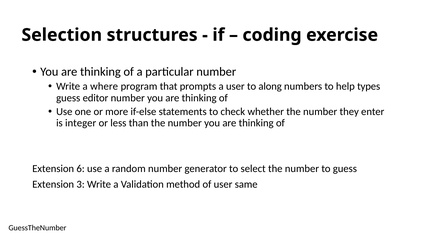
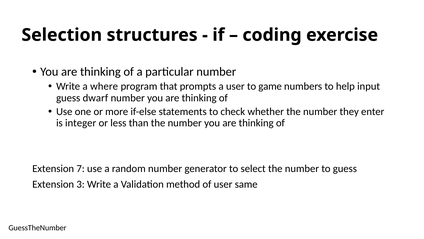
along: along -> game (270, 86)
types: types -> input (369, 86)
editor: editor -> dwarf (95, 98)
6: 6 -> 7 (81, 168)
